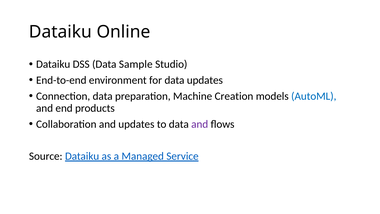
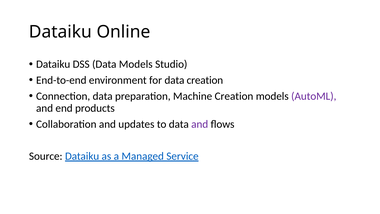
Data Sample: Sample -> Models (136, 64)
data updates: updates -> creation (205, 80)
AutoML colour: blue -> purple (314, 96)
